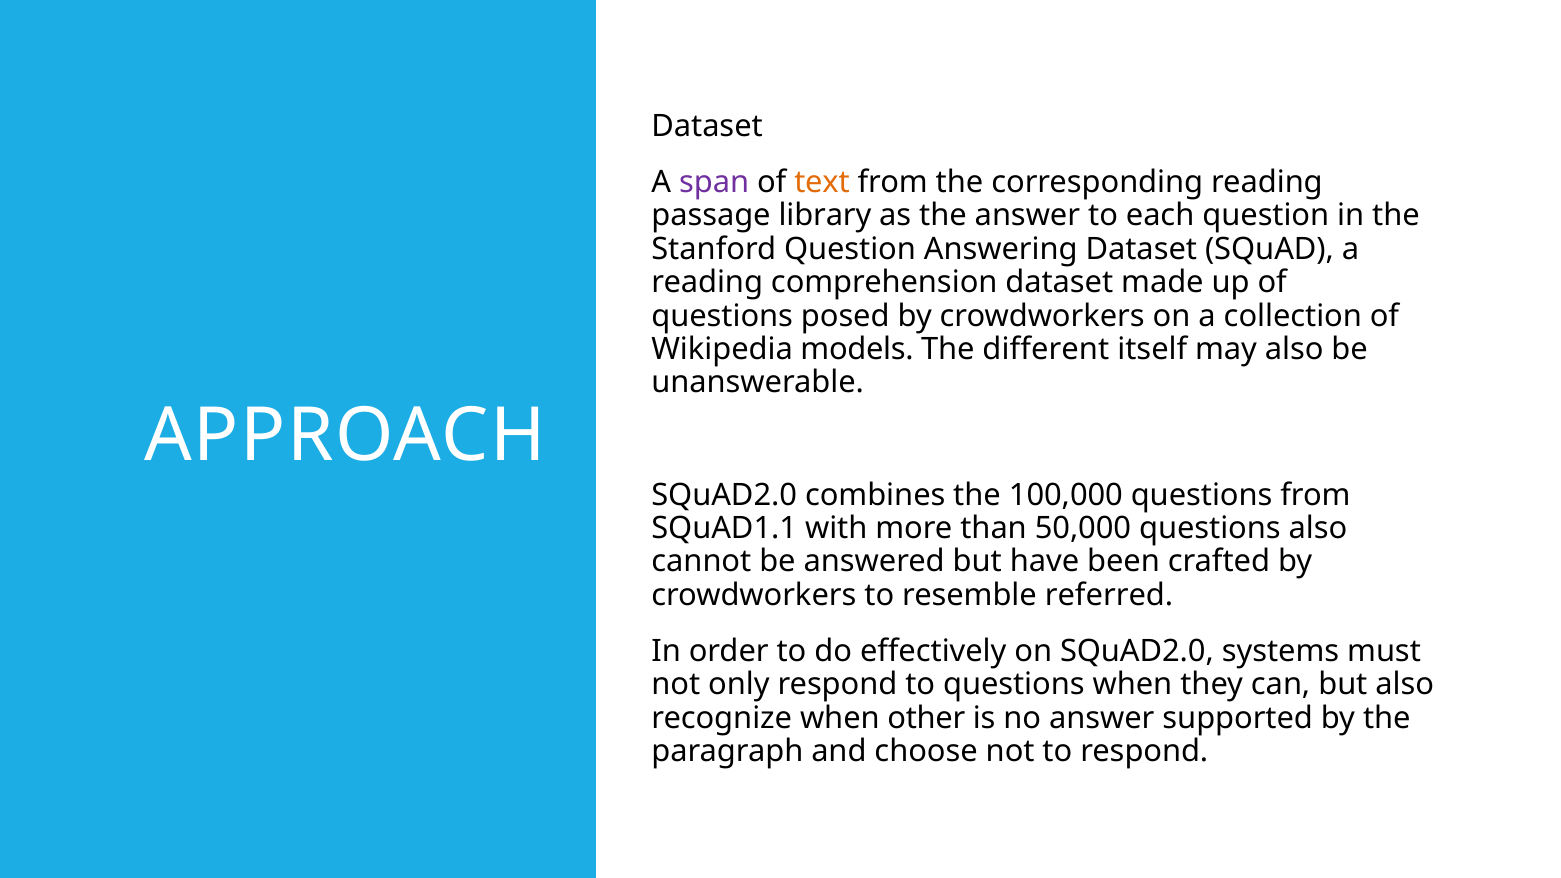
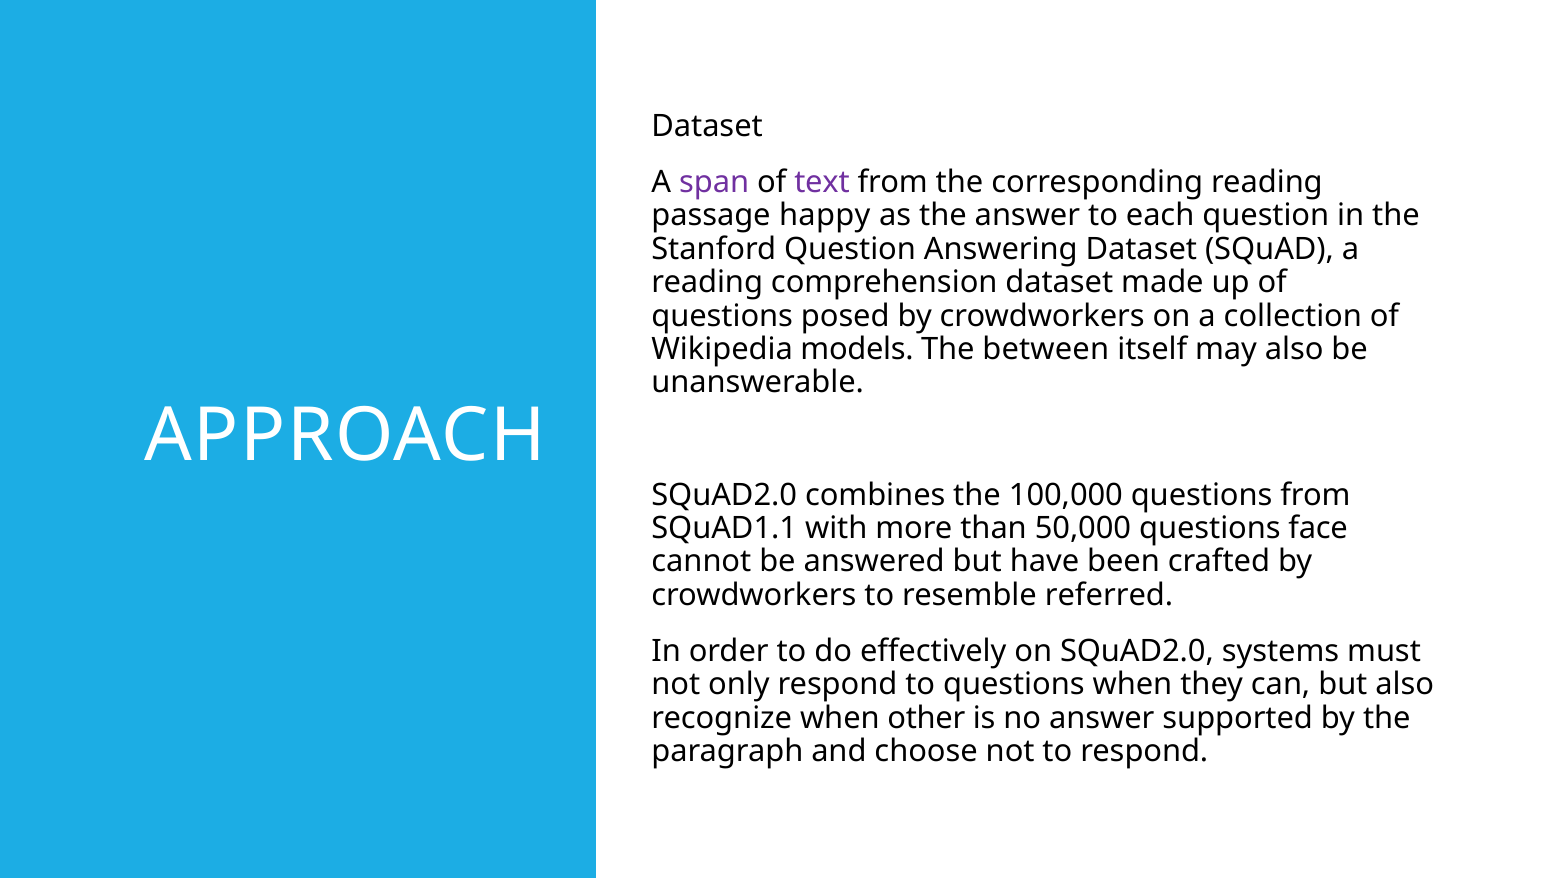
text colour: orange -> purple (822, 182)
library: library -> happy (825, 216)
different: different -> between (1046, 349)
questions also: also -> face (1318, 528)
